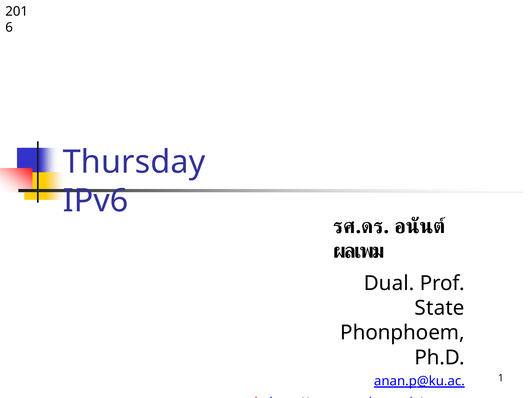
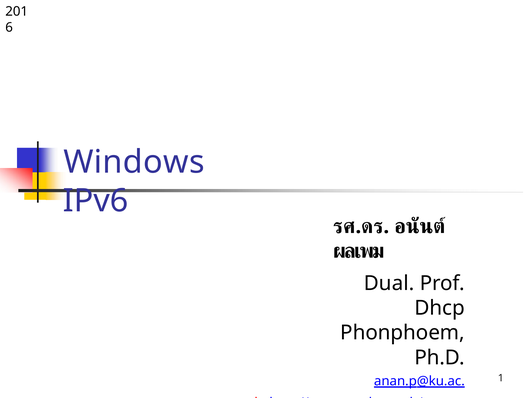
Thursday: Thursday -> Windows (134, 162)
State: State -> Dhcp (440, 308)
